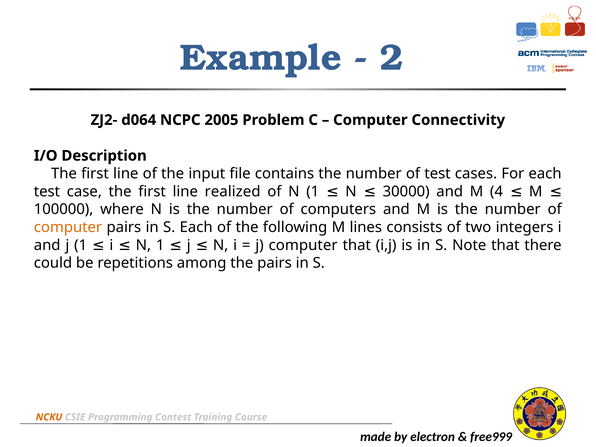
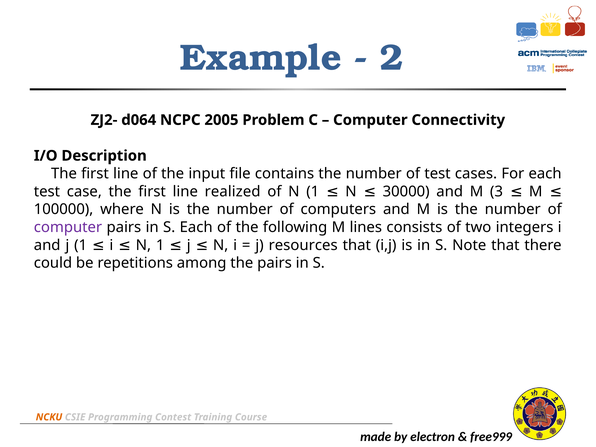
4: 4 -> 3 (496, 192)
computer colour: orange -> purple (68, 227)
j computer: computer -> resources (303, 245)
